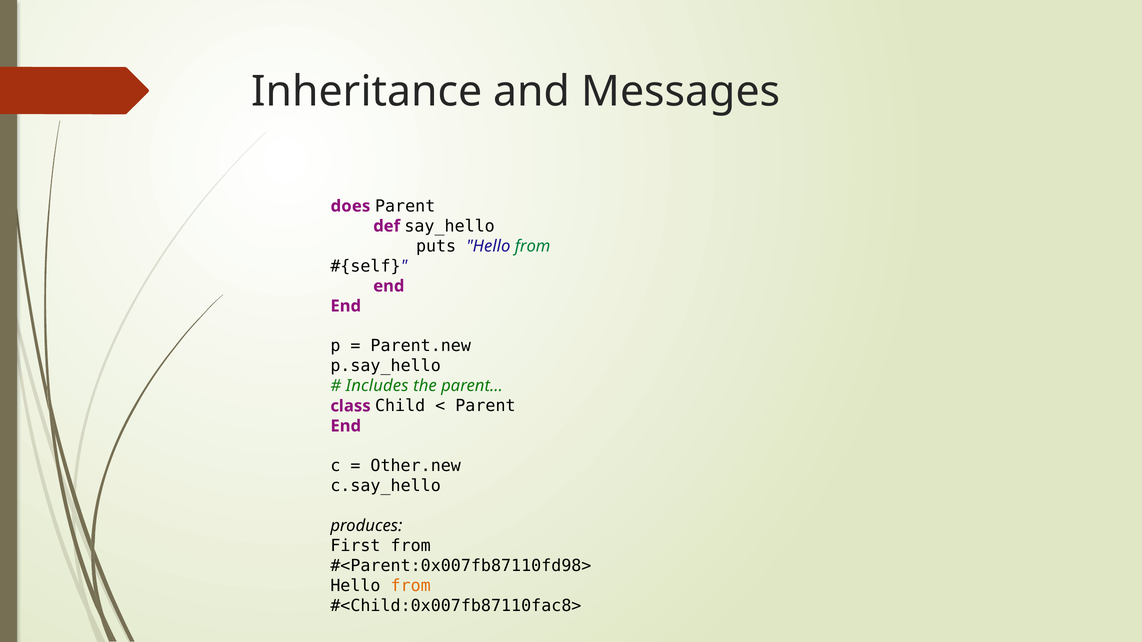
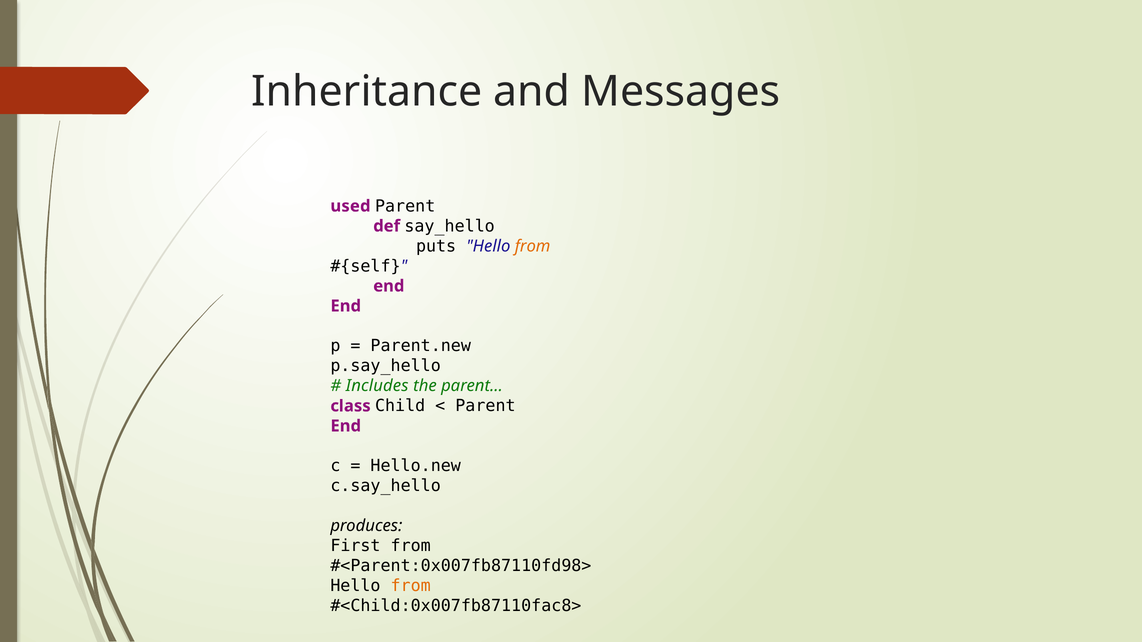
does: does -> used (350, 206)
from colour: green -> orange (533, 246)
Other.new: Other.new -> Hello.new (416, 466)
